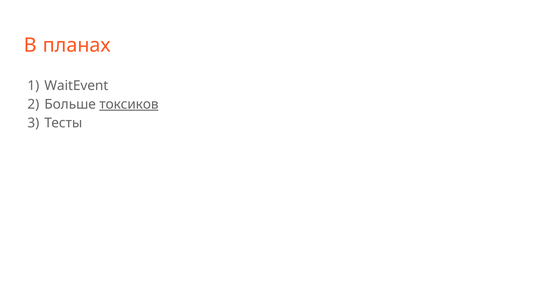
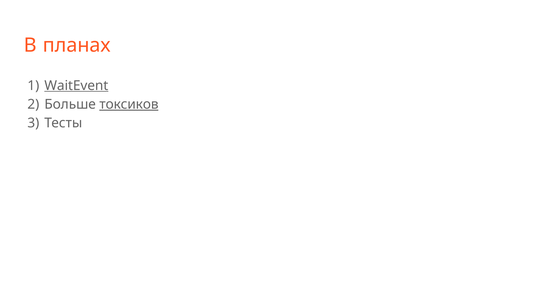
WaitEvent underline: none -> present (76, 86)
